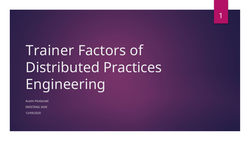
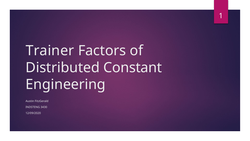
Practices: Practices -> Constant (133, 67)
